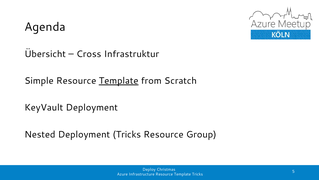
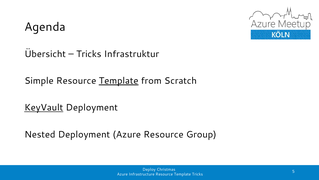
Cross: Cross -> Tricks (89, 54)
KeyVault underline: none -> present (44, 107)
Deployment Tricks: Tricks -> Azure (127, 134)
